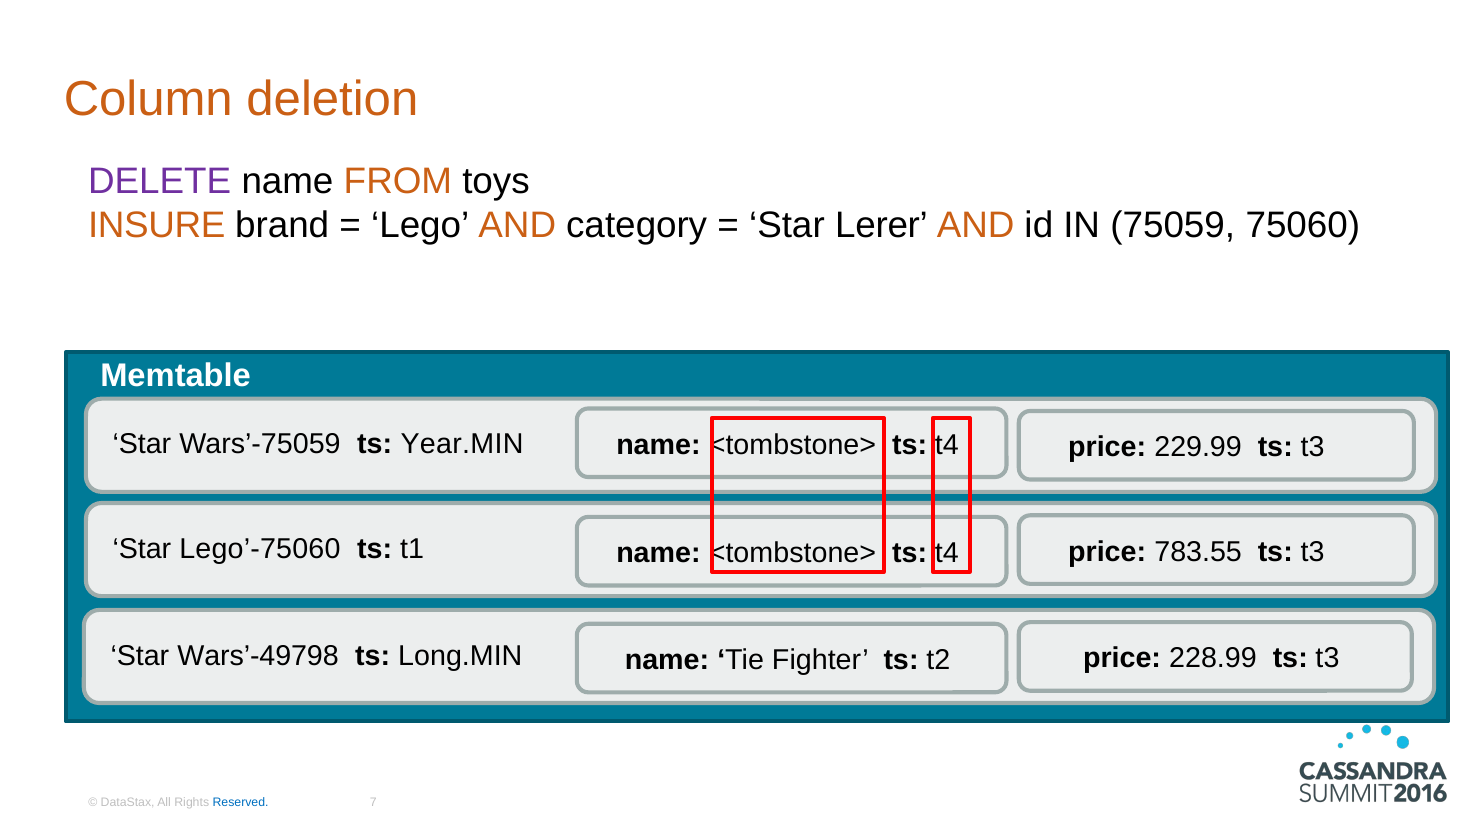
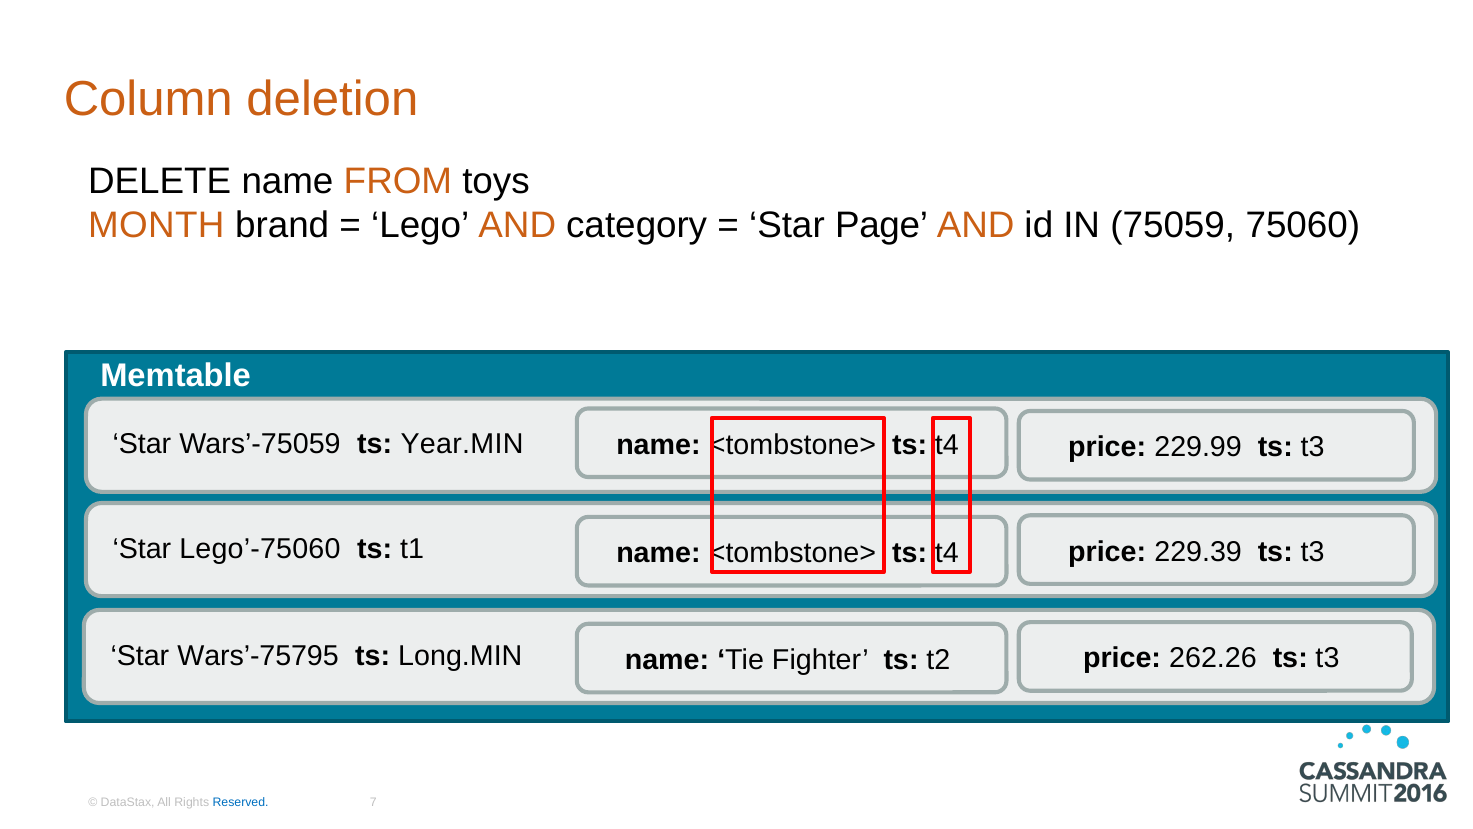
DELETE colour: purple -> black (160, 181)
INSURE: INSURE -> MONTH (156, 226)
Lerer: Lerer -> Page (882, 226)
783.55: 783.55 -> 229.39 (1198, 551)
Wars’-49798: Wars’-49798 -> Wars’-75795 (258, 655)
228.99: 228.99 -> 262.26 (1213, 658)
